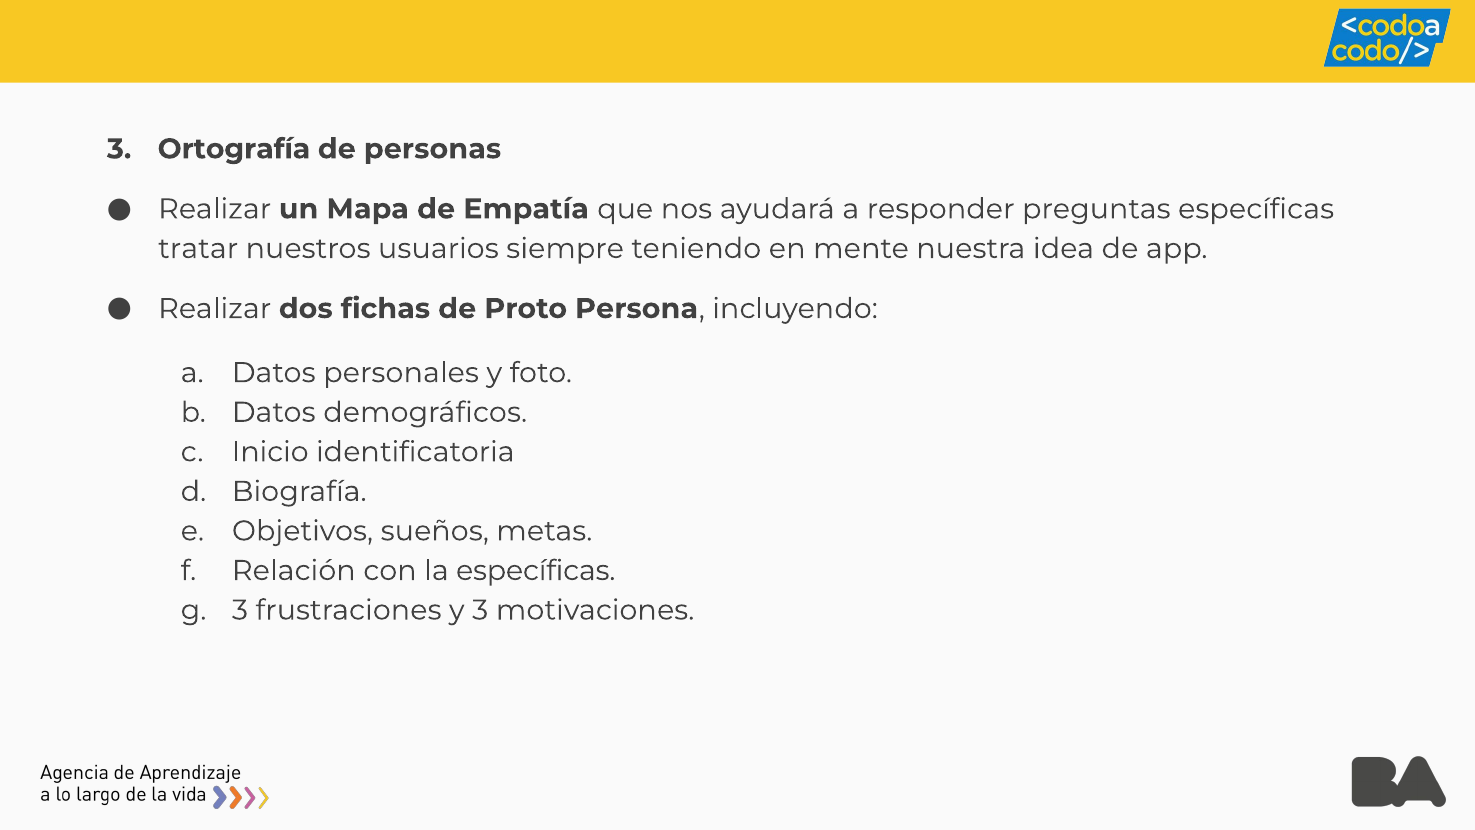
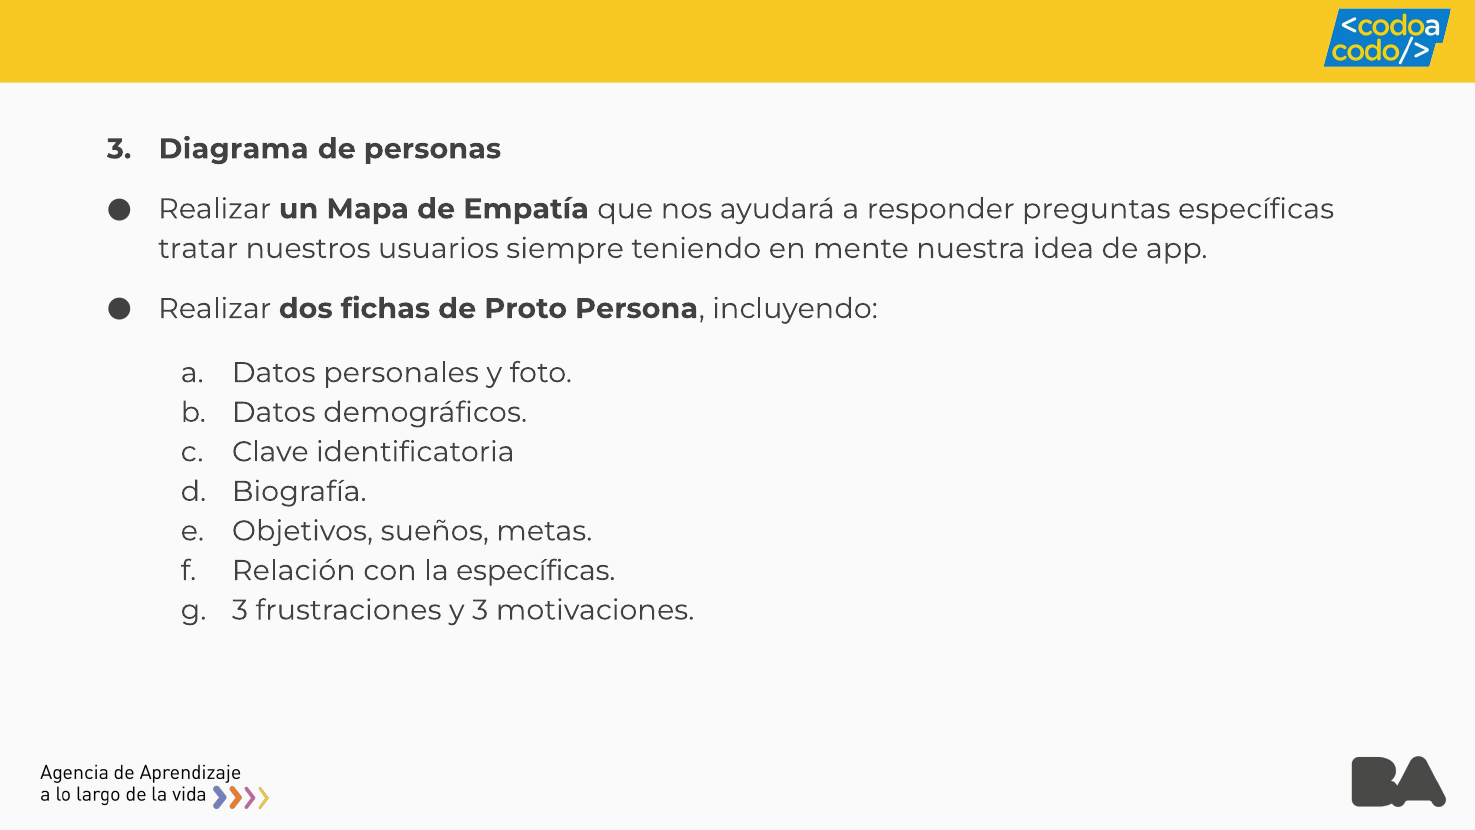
Ortografía: Ortografía -> Diagrama (234, 149)
Inicio: Inicio -> Clave (270, 452)
